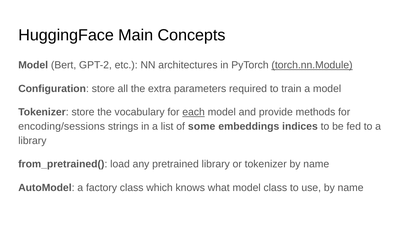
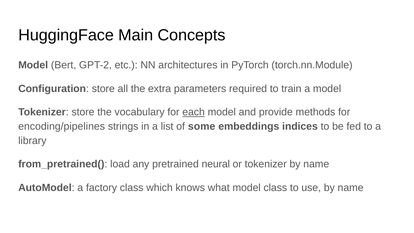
torch.nn.Module underline: present -> none (312, 65)
encoding/sessions: encoding/sessions -> encoding/pipelines (62, 126)
pretrained library: library -> neural (216, 164)
